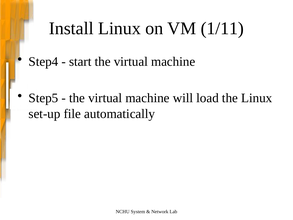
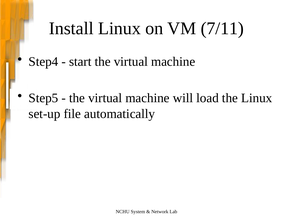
1/11: 1/11 -> 7/11 (222, 28)
